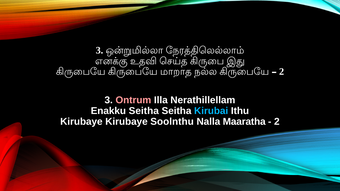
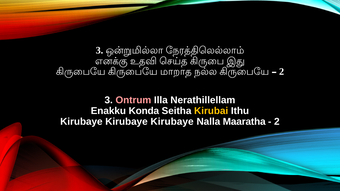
Enakku Seitha: Seitha -> Konda (144, 111)
Kirubai colour: light blue -> yellow (211, 111)
Kirubaye Kirubaye Soolnthu: Soolnthu -> Kirubaye (172, 122)
